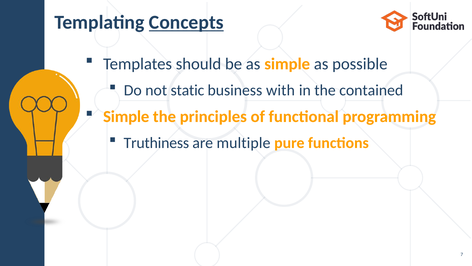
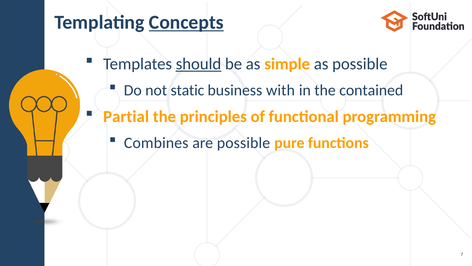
should underline: none -> present (199, 64)
Simple: Simple -> Partial (126, 116)
Truthiness: Truthiness -> Combines (156, 143)
are multiple: multiple -> possible (243, 143)
